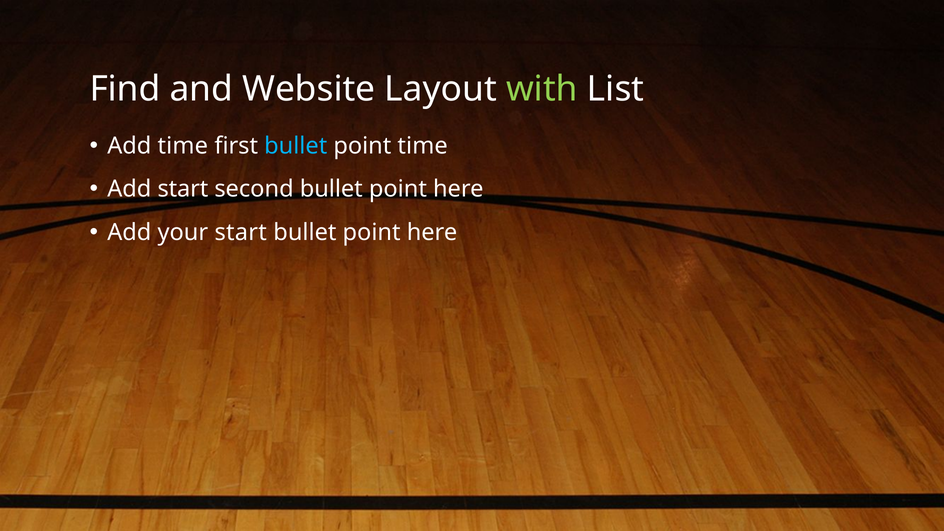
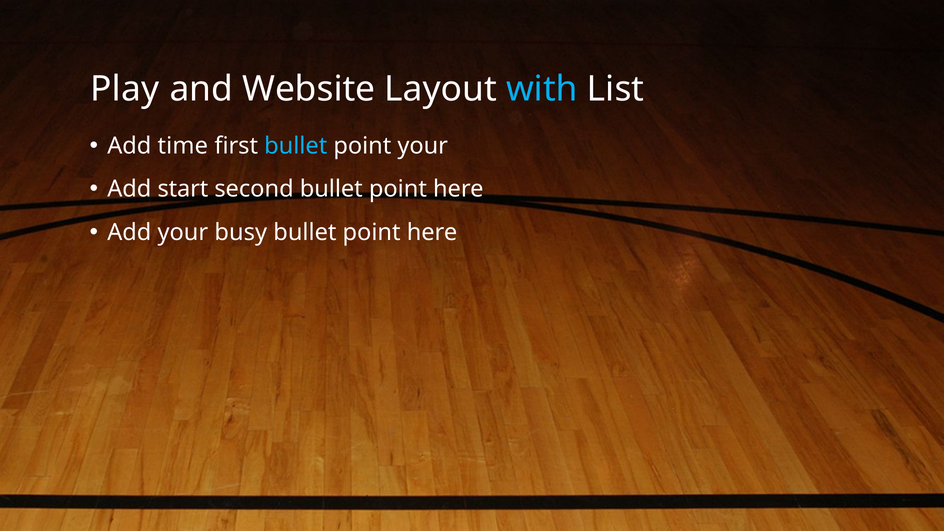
Find: Find -> Play (125, 89)
with colour: light green -> light blue (542, 89)
point time: time -> your (423, 146)
your start: start -> busy (241, 232)
